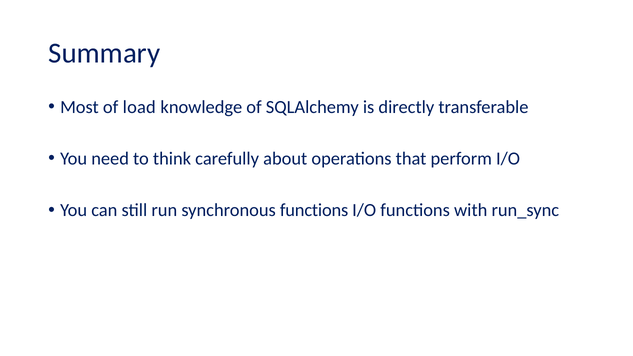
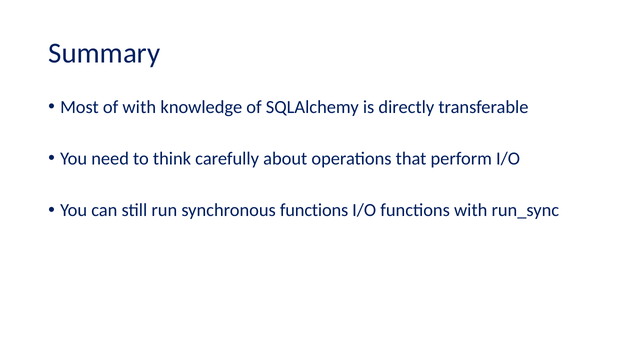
of load: load -> with (139, 107)
